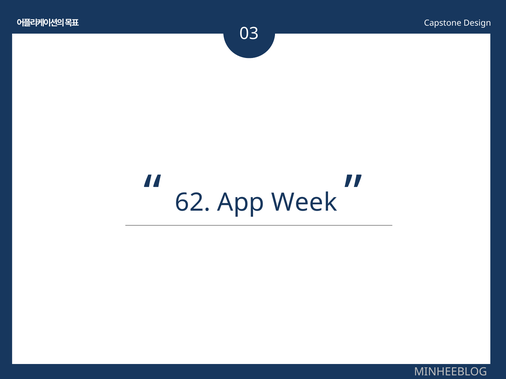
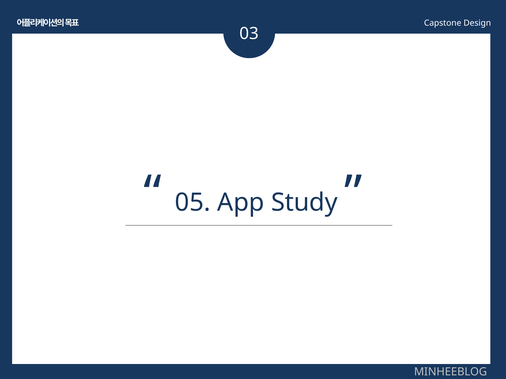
62: 62 -> 05 (193, 203)
Week: Week -> Study (304, 203)
